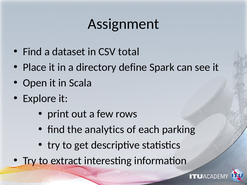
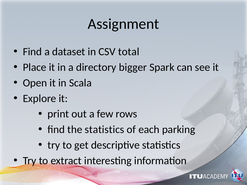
define: define -> bigger (133, 67)
the analytics: analytics -> statistics (105, 130)
